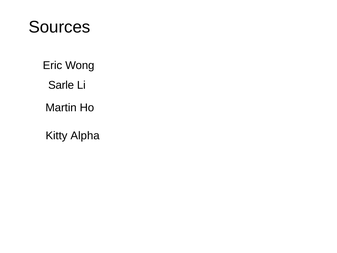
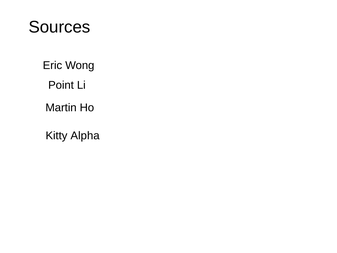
Sarle: Sarle -> Point (61, 85)
